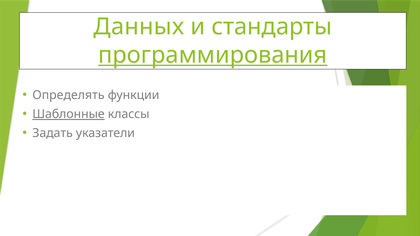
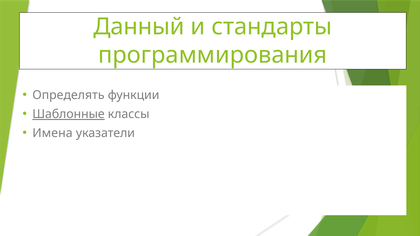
Данных: Данных -> Данный (139, 27)
программирования underline: present -> none (213, 55)
Задать: Задать -> Имена (53, 133)
